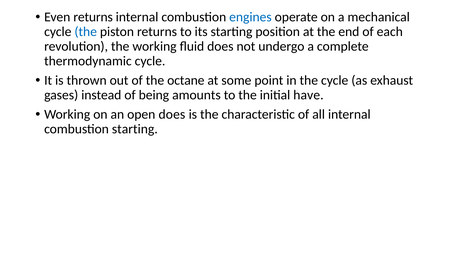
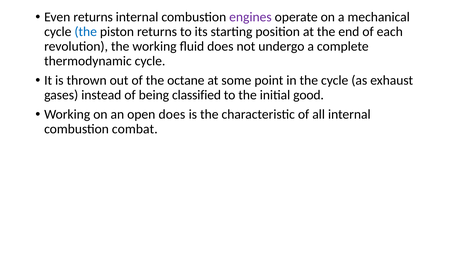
engines colour: blue -> purple (250, 17)
amounts: amounts -> classified (197, 95)
have: have -> good (309, 95)
combustion starting: starting -> combat (135, 129)
